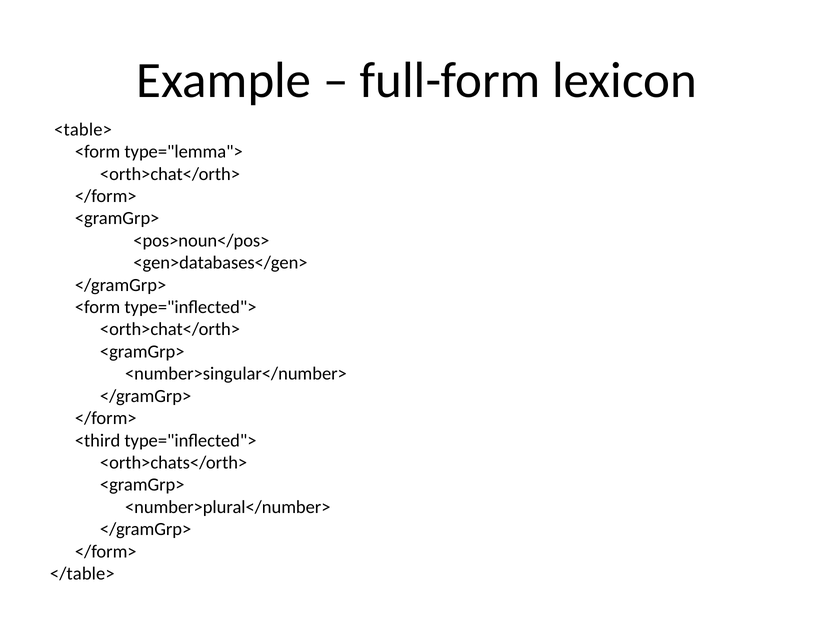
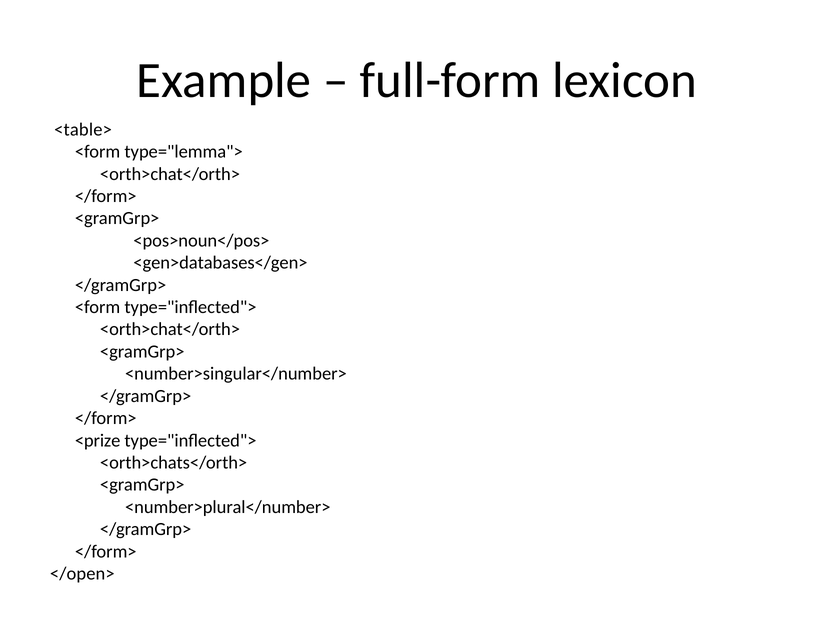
<third: <third -> <prize (98, 441)
</table>: </table> -> </open> (82, 574)
